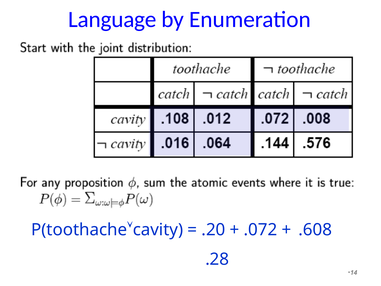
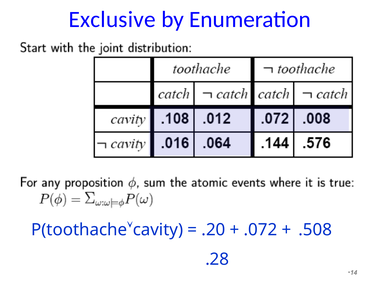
Language: Language -> Exclusive (112, 20)
.608: .608 -> .508 (315, 230)
